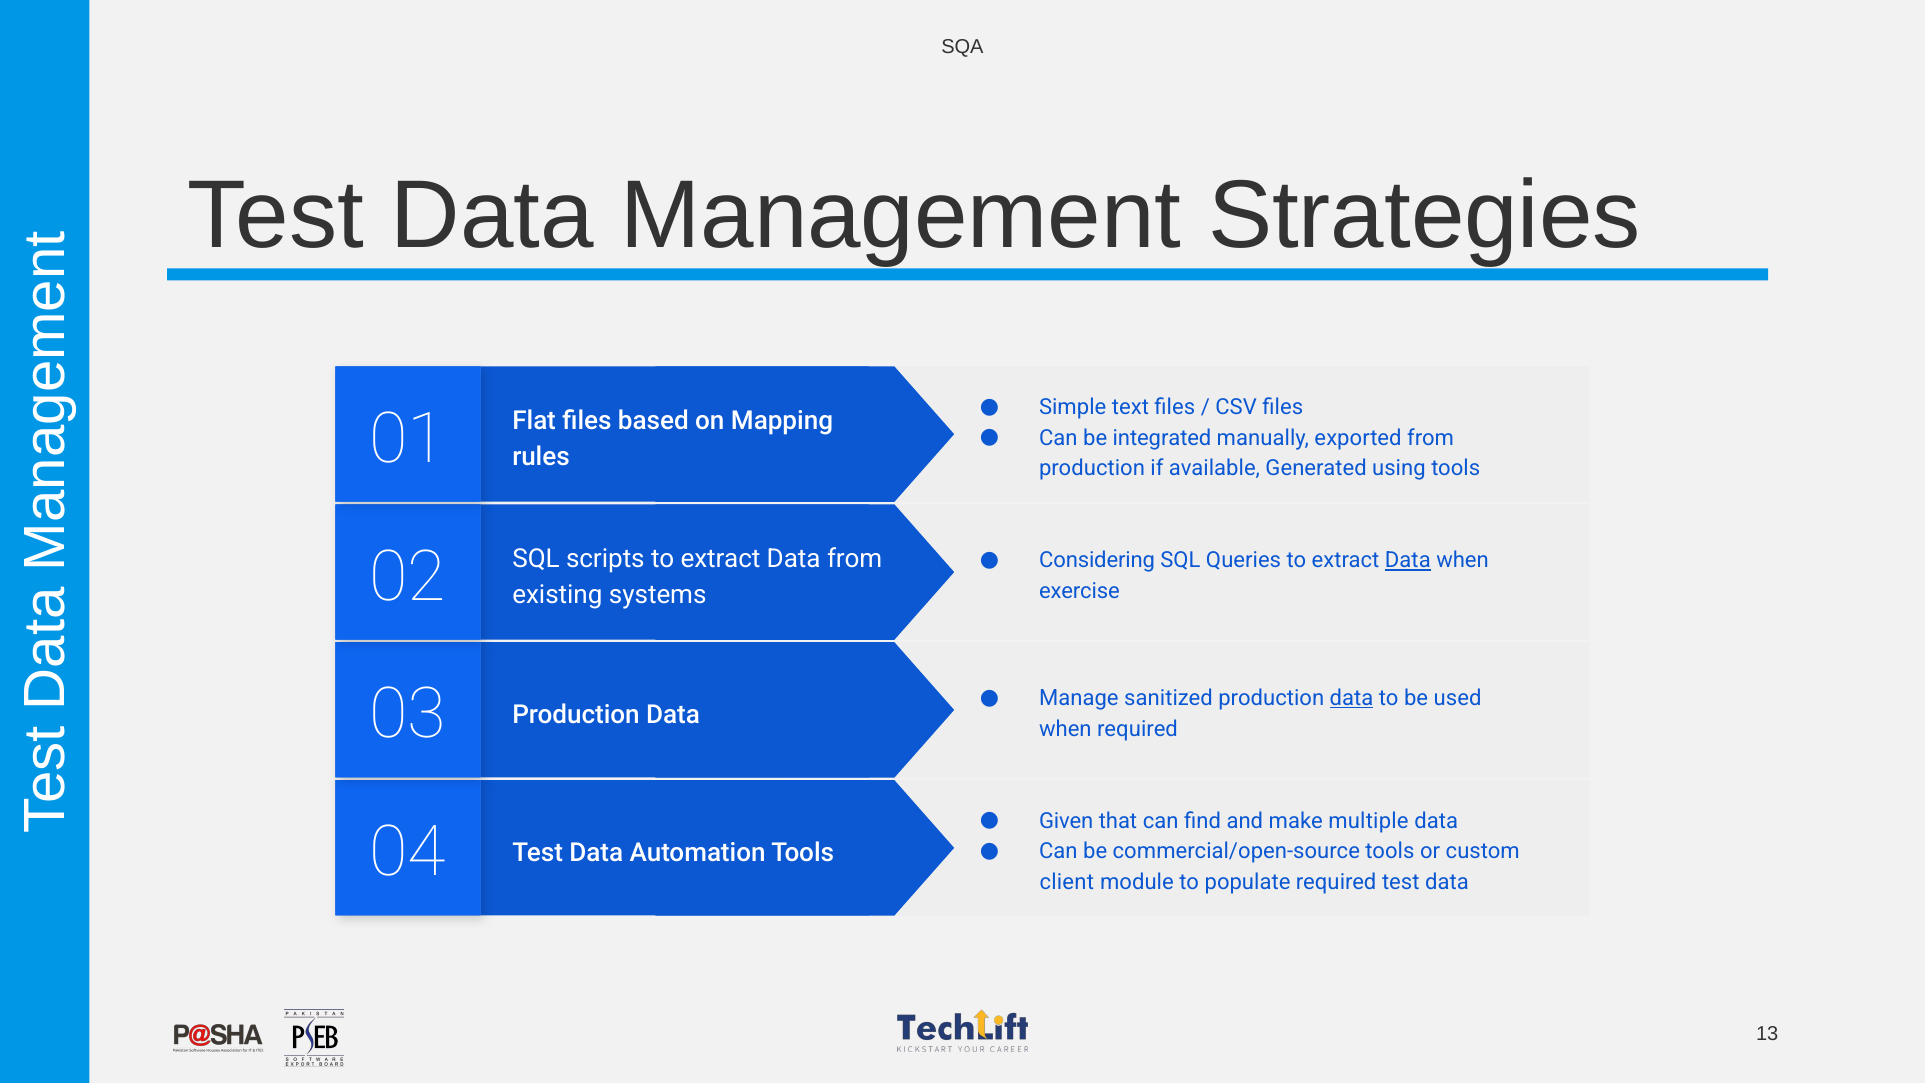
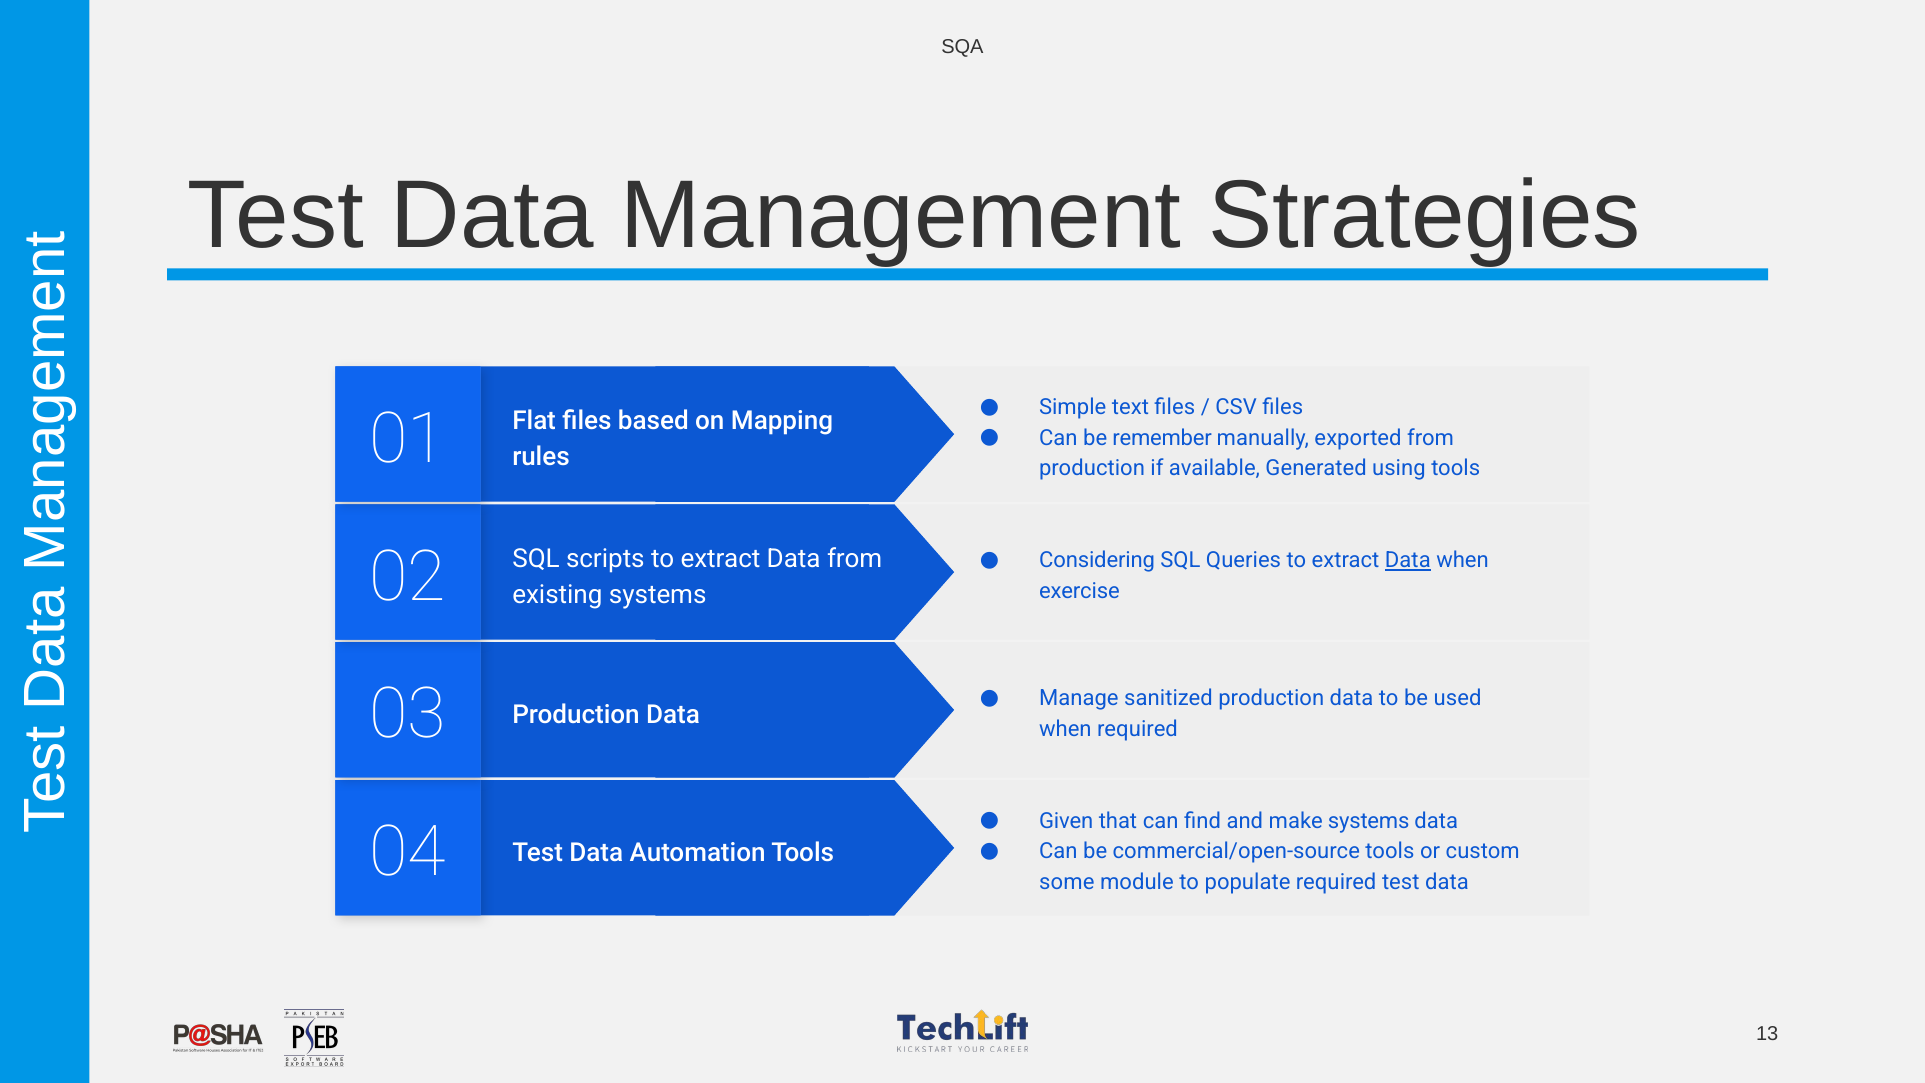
integrated: integrated -> remember (1162, 438)
data underline: present -> none (1352, 698)
make multiple: multiple -> systems (1369, 821)
client: client -> some (1067, 882)
